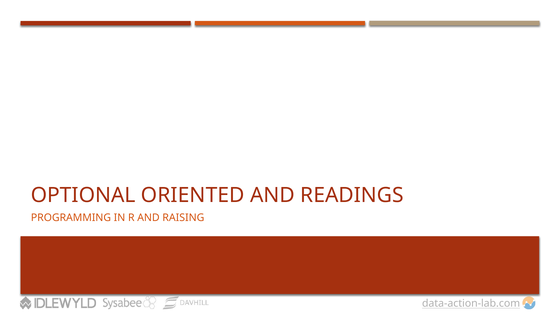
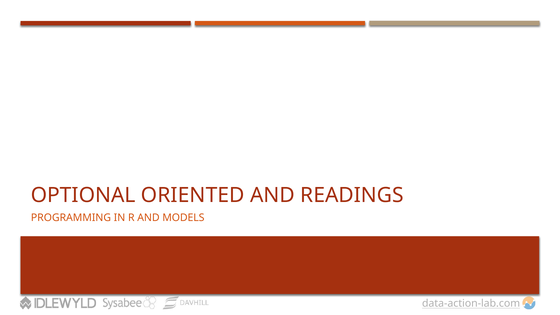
RAISING: RAISING -> MODELS (183, 218)
